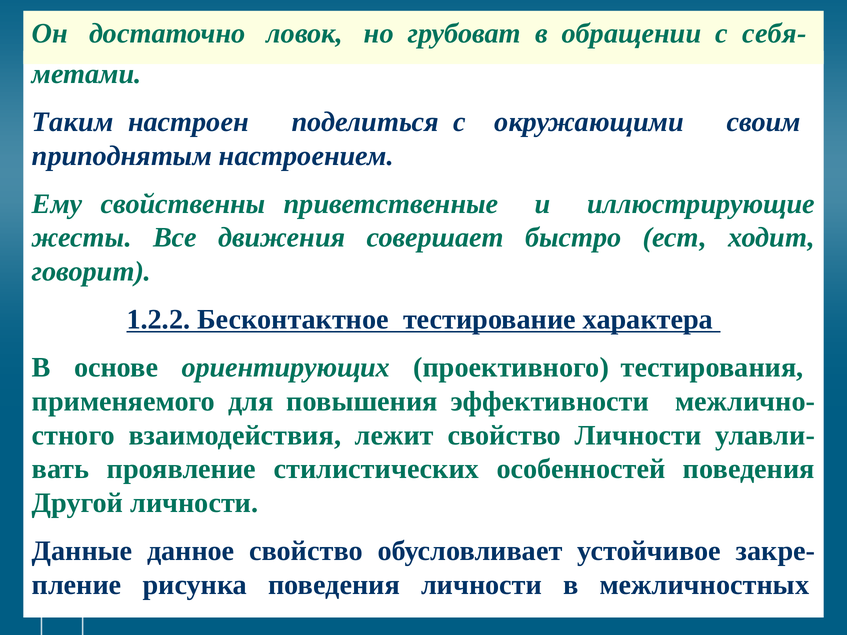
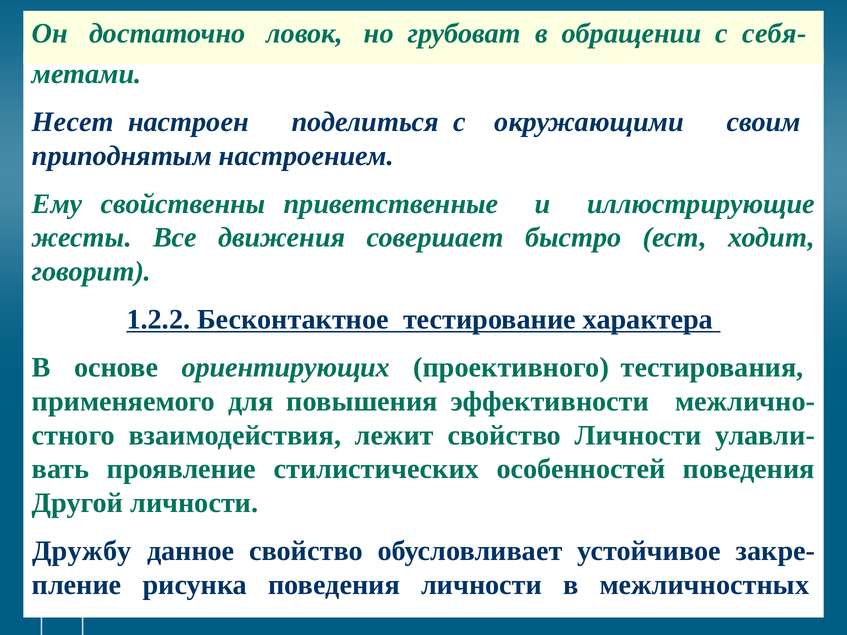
Таким: Таким -> Несет (73, 122)
Данные: Данные -> Дружбу (82, 551)
